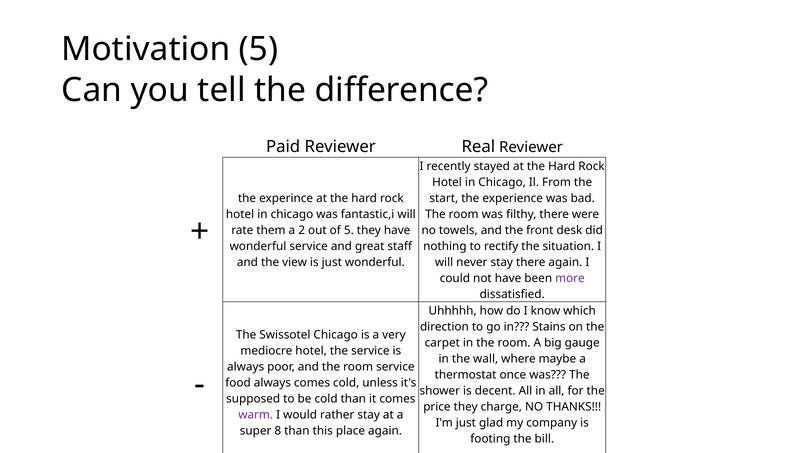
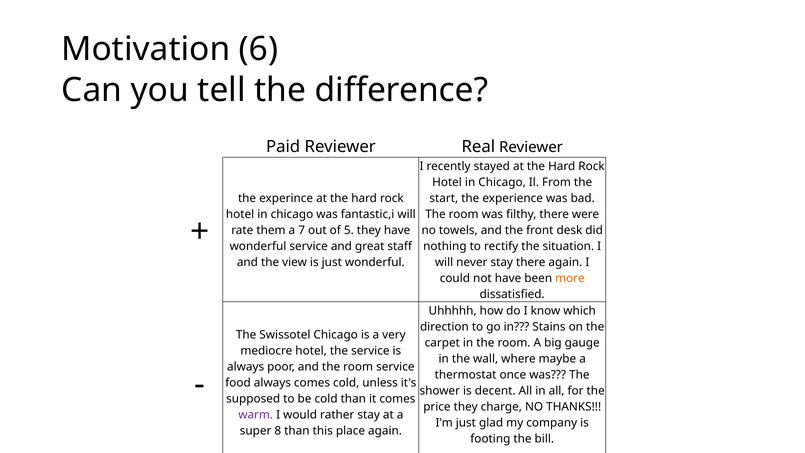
Motivation 5: 5 -> 6 (259, 49)
2: 2 -> 7 (302, 230)
more colour: purple -> orange (570, 278)
